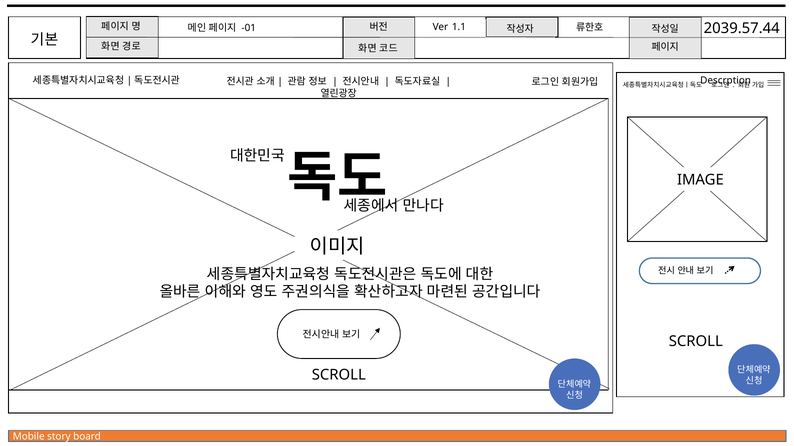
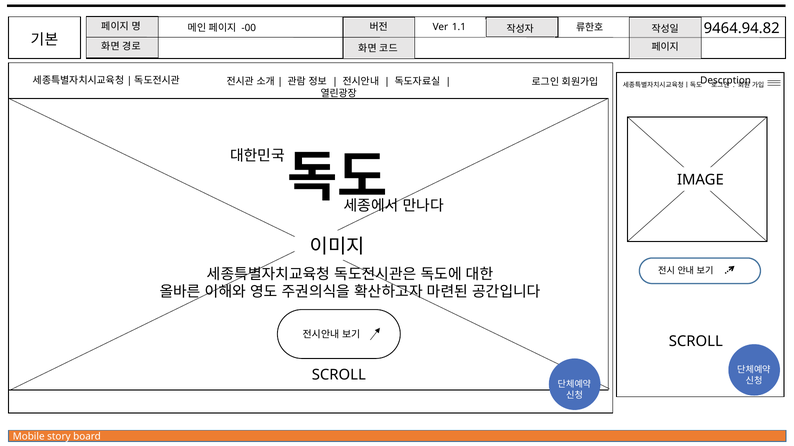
2039.57.44: 2039.57.44 -> 9464.94.82 (742, 28)
-01: -01 -> -00 (249, 28)
